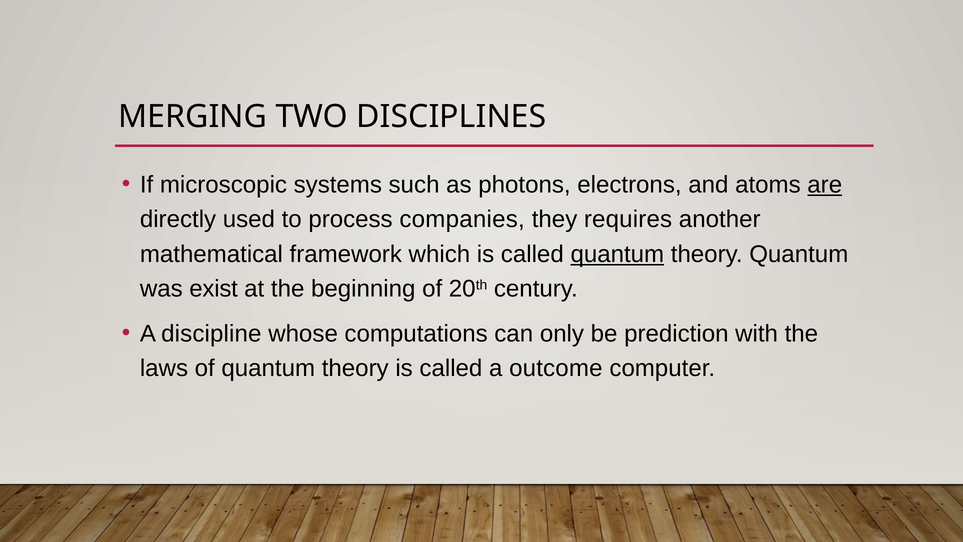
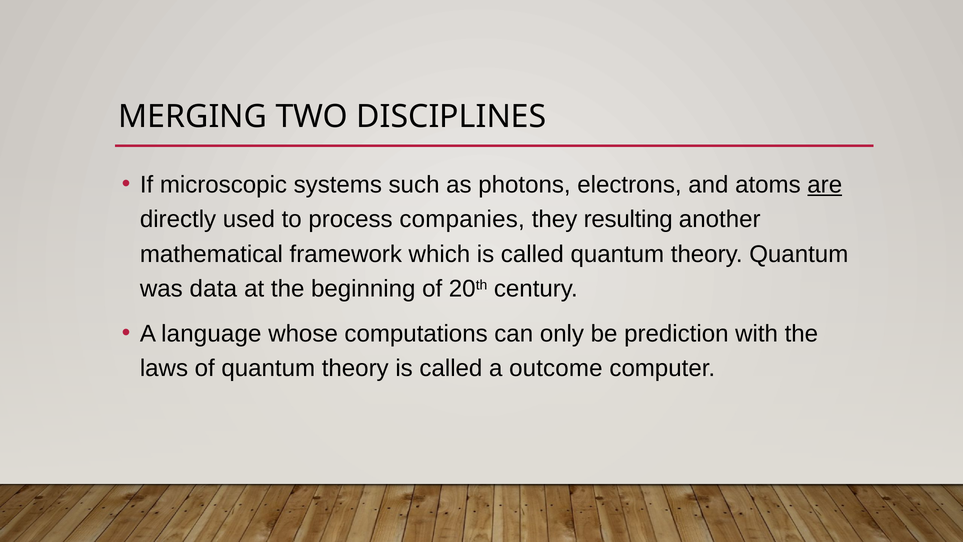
requires: requires -> resulting (628, 219)
quantum underline: present -> none (617, 254)
exist: exist -> data (213, 289)
discipline: discipline -> language (211, 333)
